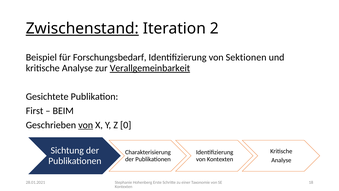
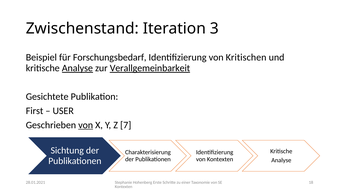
Zwischenstand underline: present -> none (82, 28)
2: 2 -> 3 (214, 28)
Sektionen: Sektionen -> Kritischen (246, 57)
Analyse underline: none -> present (77, 68)
BEIM: BEIM -> USER (63, 111)
0: 0 -> 7 (126, 125)
